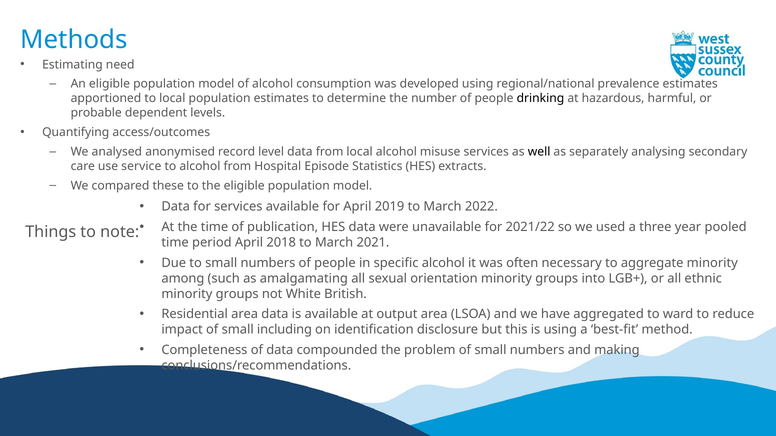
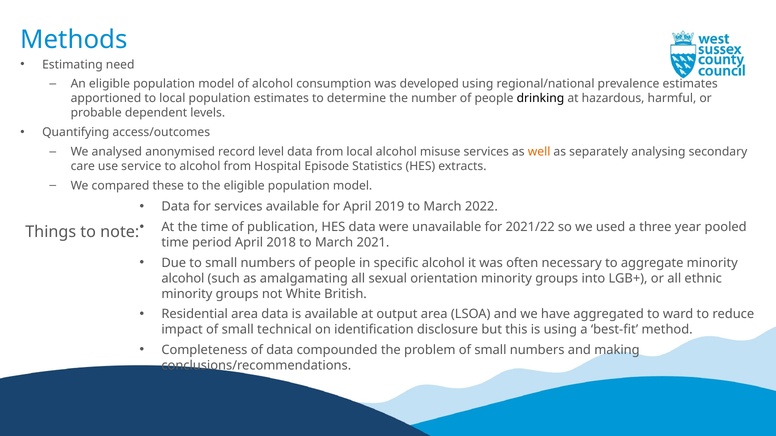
well colour: black -> orange (539, 152)
among: among -> alcohol (183, 279)
including: including -> technical (284, 330)
